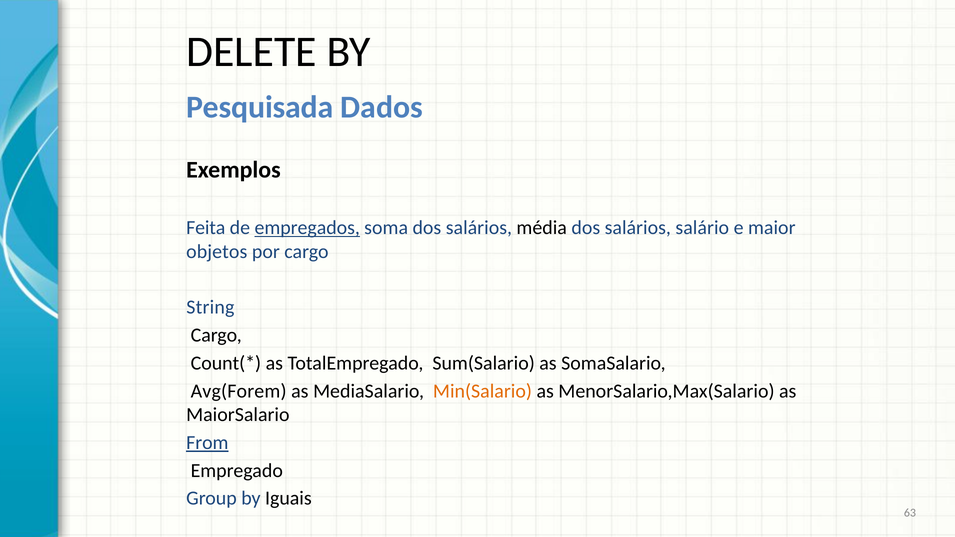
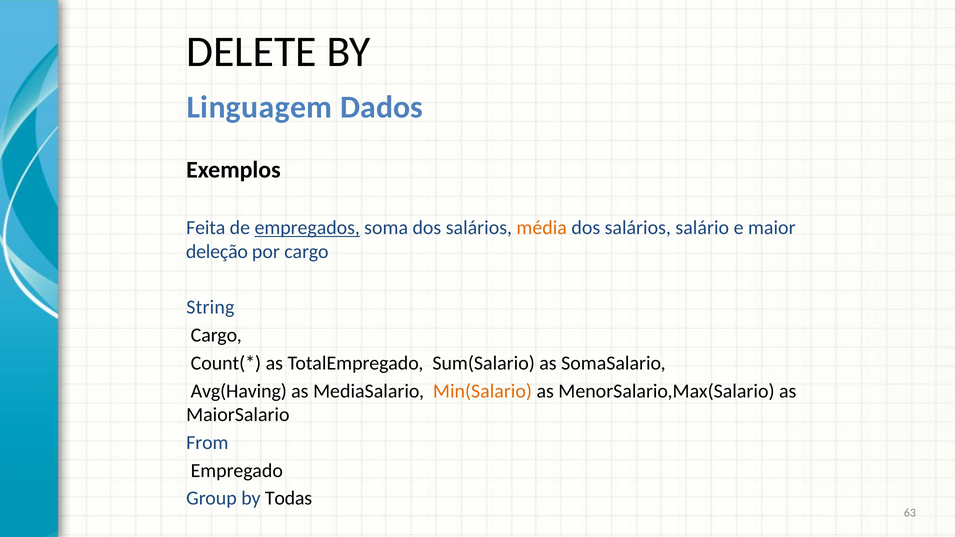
Pesquisada: Pesquisada -> Linguagem (259, 107)
média colour: black -> orange (542, 228)
objetos: objetos -> deleção (217, 252)
Avg(Forem: Avg(Forem -> Avg(Having (239, 391)
From underline: present -> none (207, 443)
Iguais: Iguais -> Todas (288, 499)
